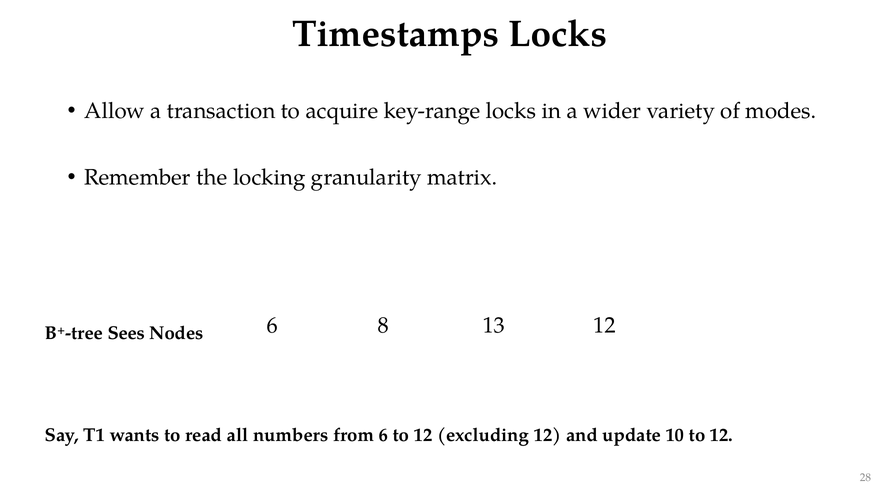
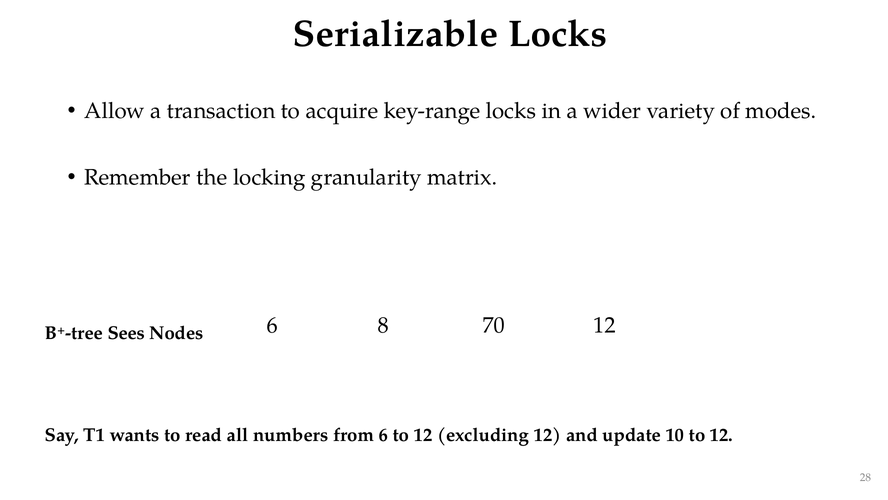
Timestamps: Timestamps -> Serializable (395, 34)
13: 13 -> 70 (494, 325)
